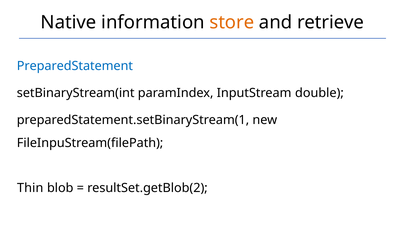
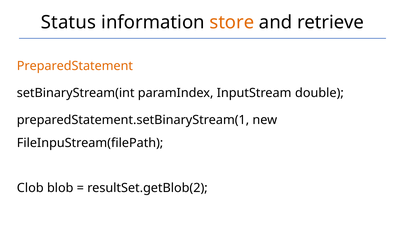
Native: Native -> Status (68, 23)
PreparedStatement colour: blue -> orange (75, 66)
Thin: Thin -> Clob (30, 188)
